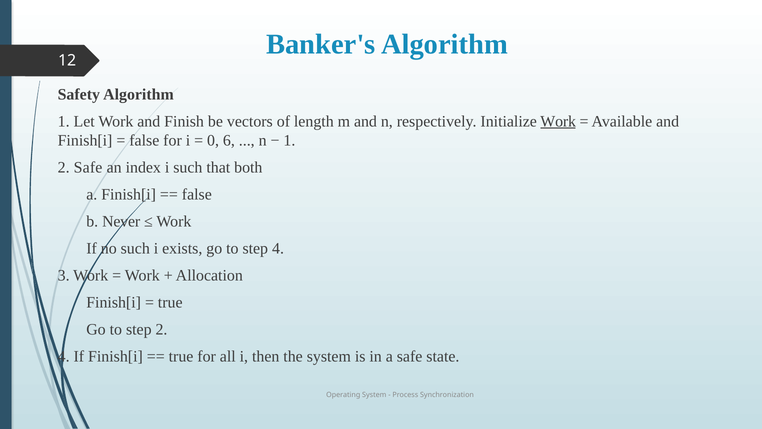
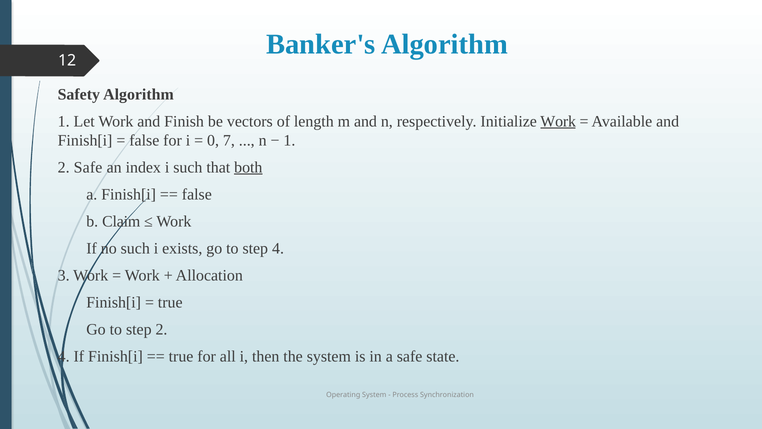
6: 6 -> 7 (229, 140)
both underline: none -> present (248, 167)
Never: Never -> Claim (121, 221)
